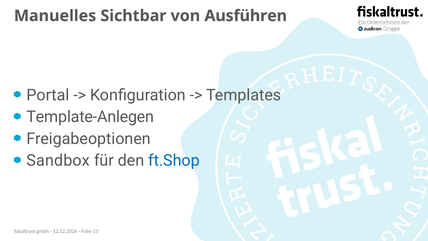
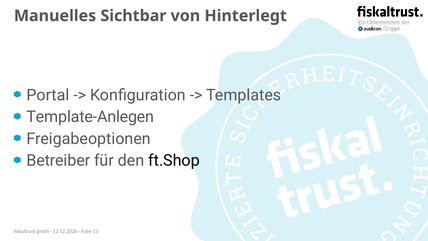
Ausführen: Ausführen -> Hinterlegt (246, 16)
Sandbox: Sandbox -> Betreiber (58, 160)
ft.Shop colour: blue -> black (174, 160)
